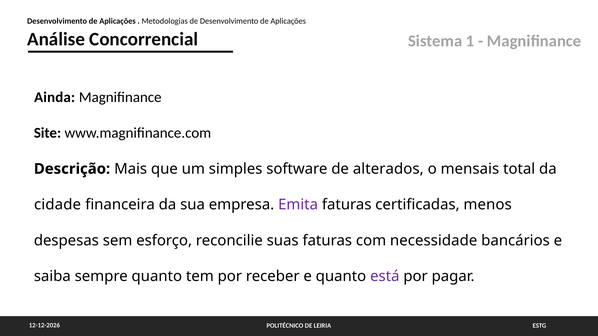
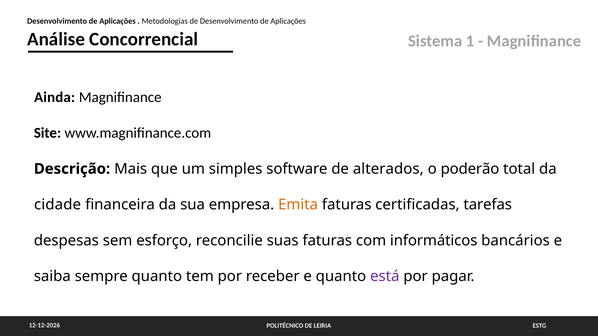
mensais: mensais -> poderão (470, 169)
Emita colour: purple -> orange (298, 205)
menos: menos -> tarefas (488, 205)
necessidade: necessidade -> informáticos (434, 241)
